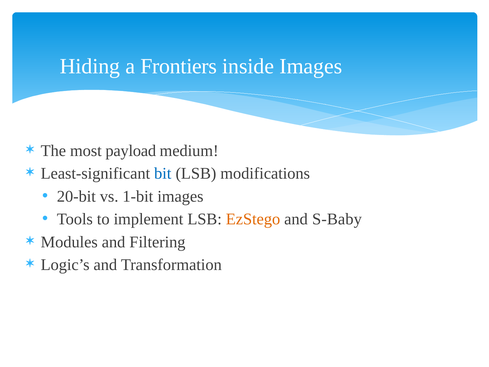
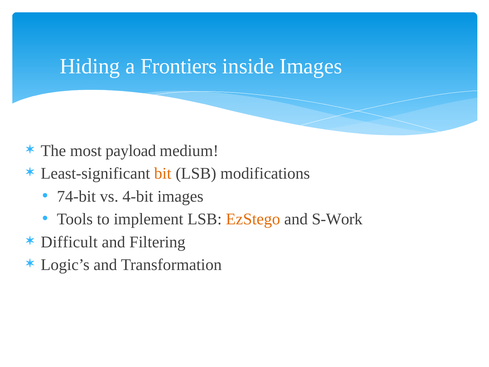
bit colour: blue -> orange (163, 173)
20-bit: 20-bit -> 74-bit (76, 196)
1-bit: 1-bit -> 4-bit (138, 196)
S-Baby: S-Baby -> S-Work (337, 219)
Modules: Modules -> Difficult (69, 242)
